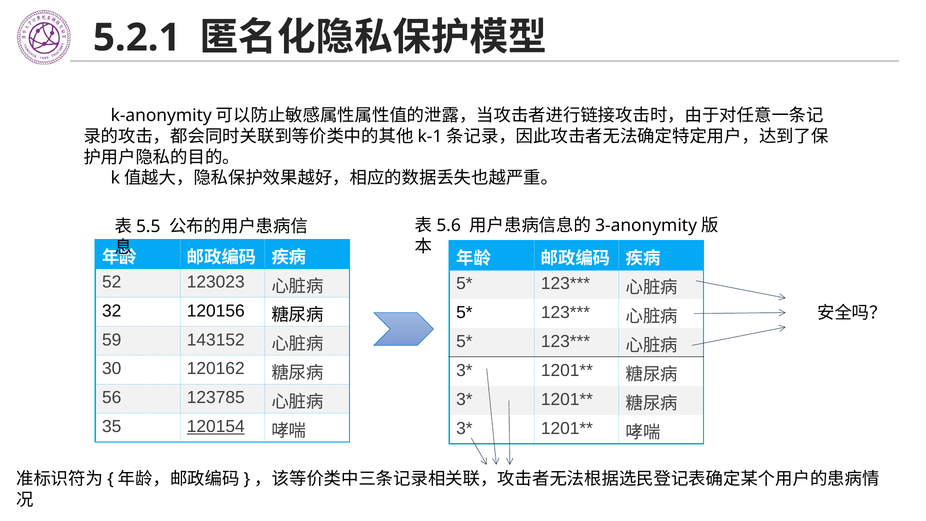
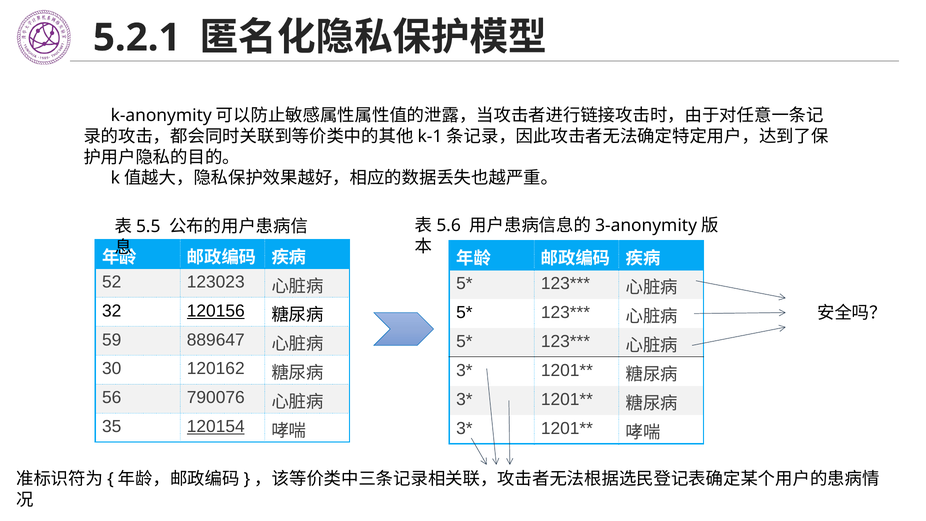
120156 underline: none -> present (216, 311)
143152: 143152 -> 889647 (216, 340)
123785: 123785 -> 790076 (216, 398)
